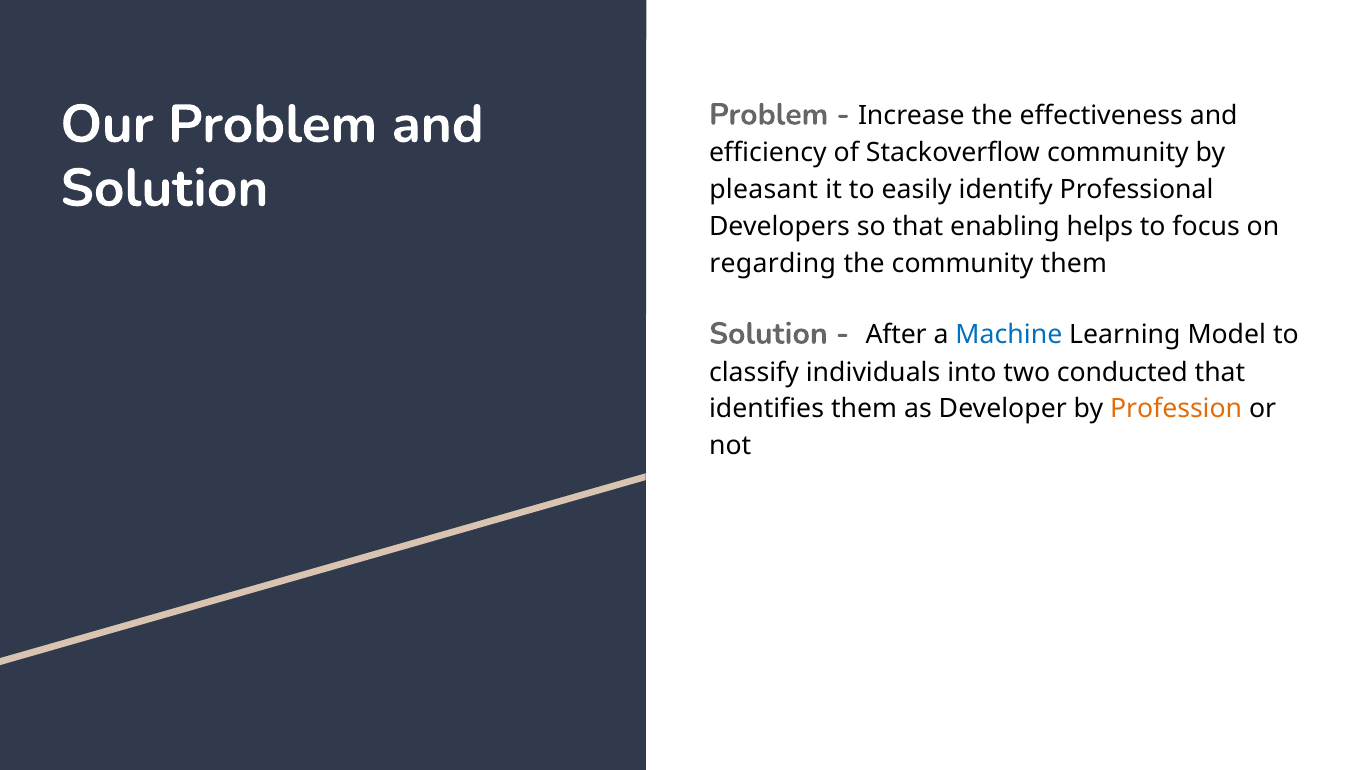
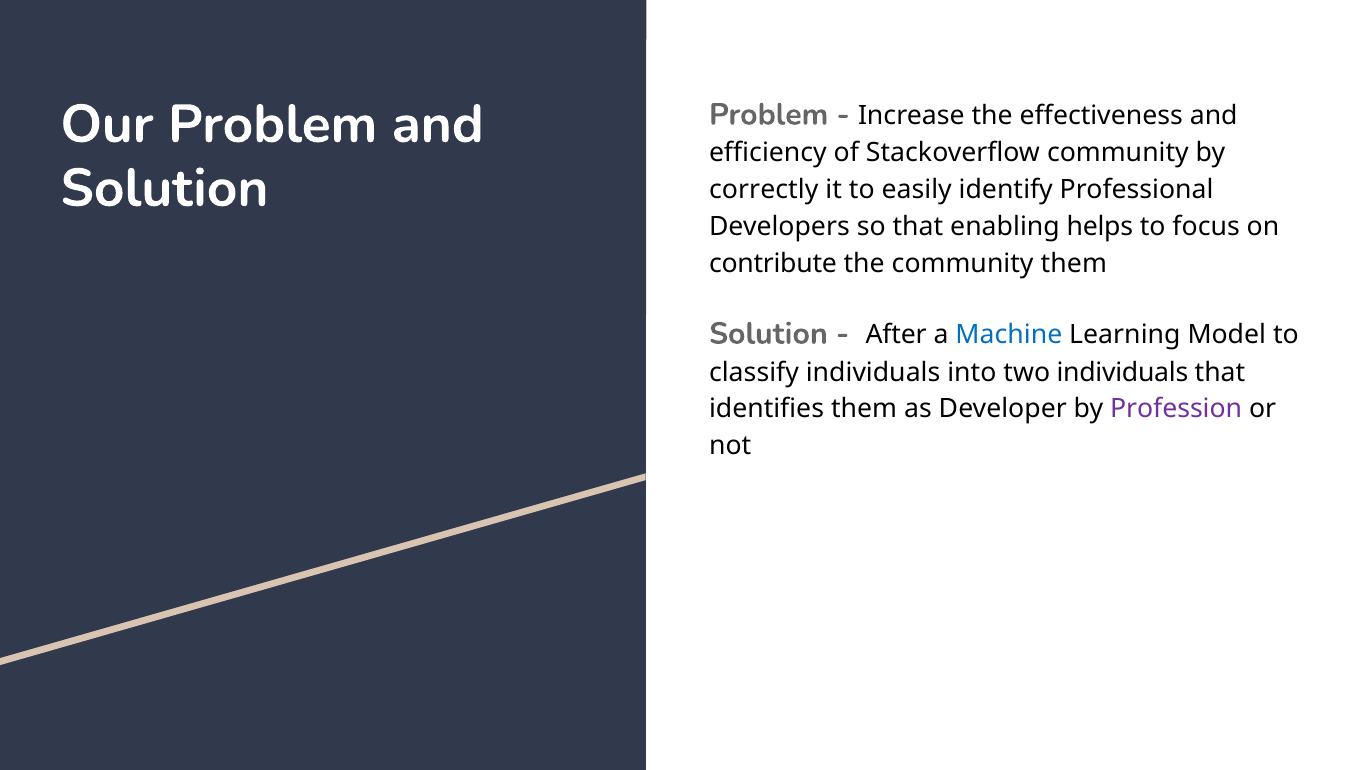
pleasant: pleasant -> correctly (764, 190)
regarding: regarding -> contribute (773, 263)
two conducted: conducted -> individuals (1122, 372)
Profession colour: orange -> purple (1176, 409)
